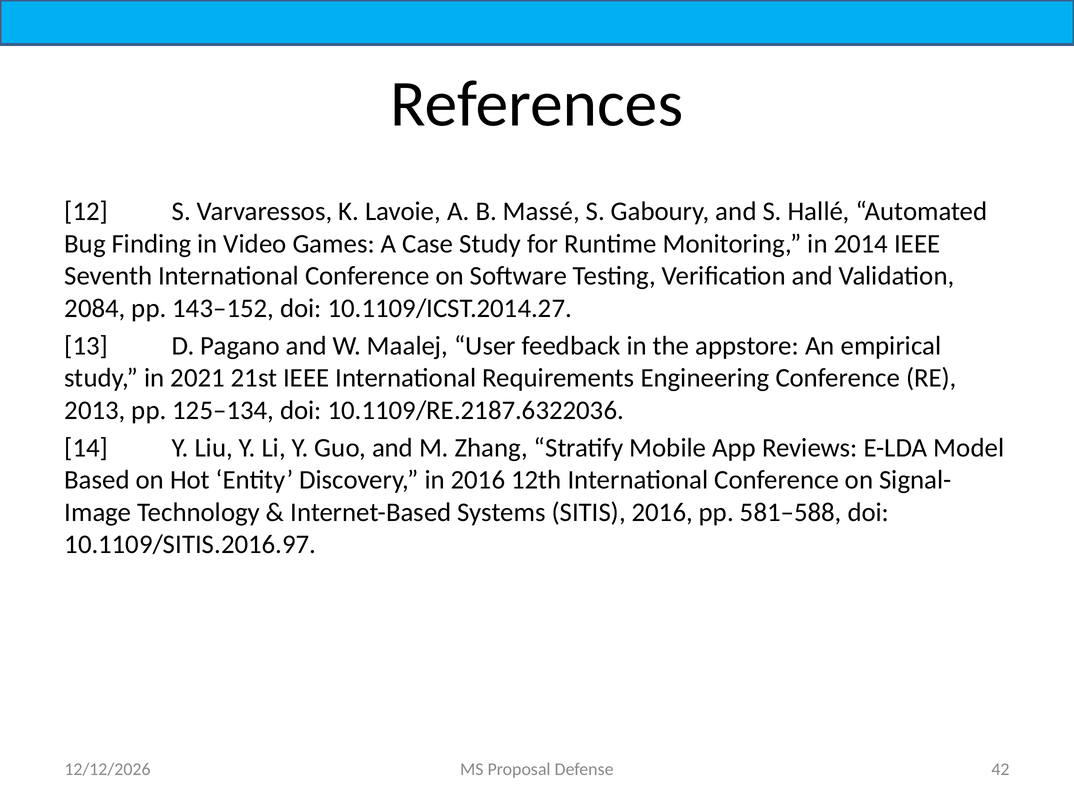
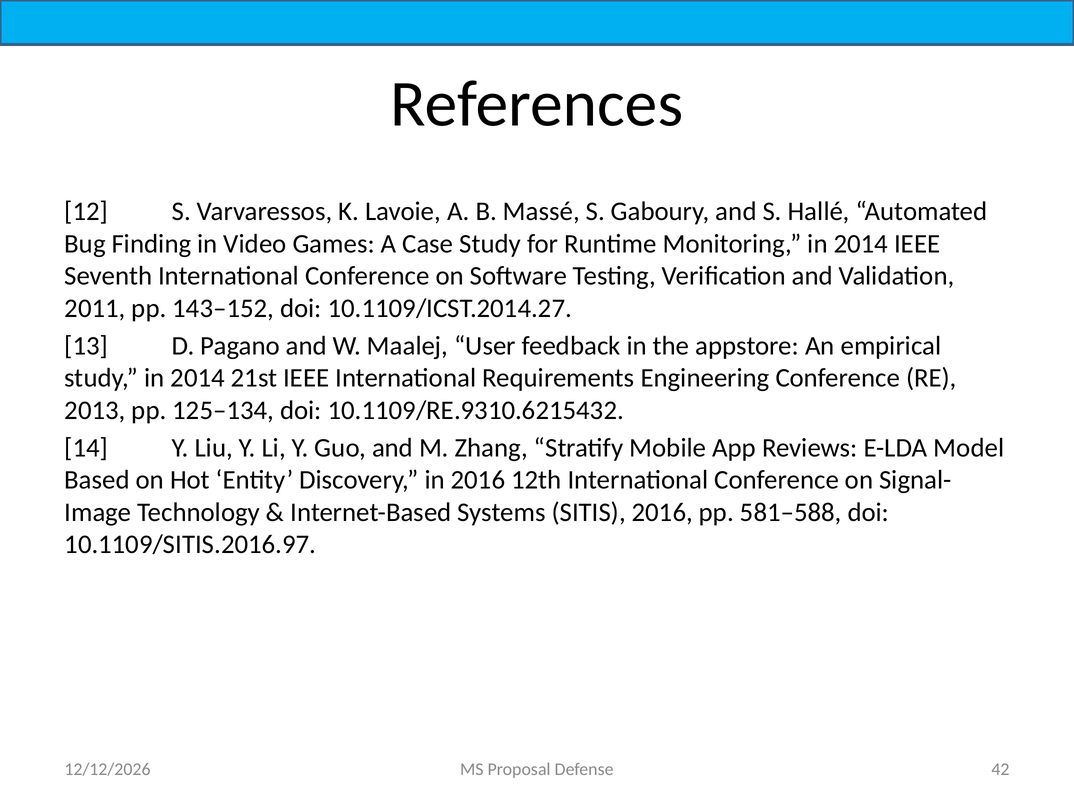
2084: 2084 -> 2011 (95, 308)
study in 2021: 2021 -> 2014 (198, 378)
10.1109/RE.2187.6322036: 10.1109/RE.2187.6322036 -> 10.1109/RE.9310.6215432 (476, 410)
